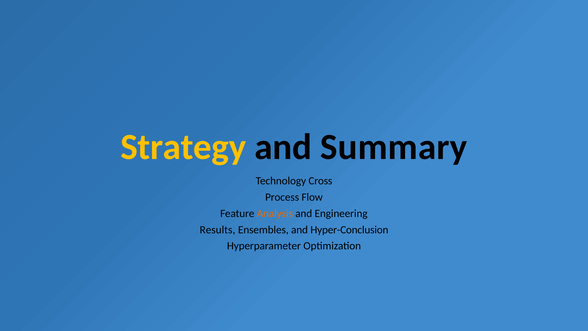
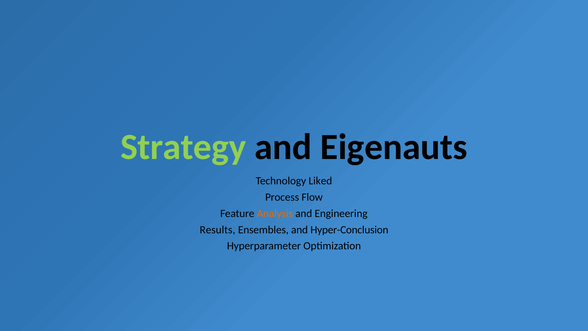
Strategy colour: yellow -> light green (183, 147)
Summary: Summary -> Eigenauts (394, 147)
Cross: Cross -> Liked (320, 181)
